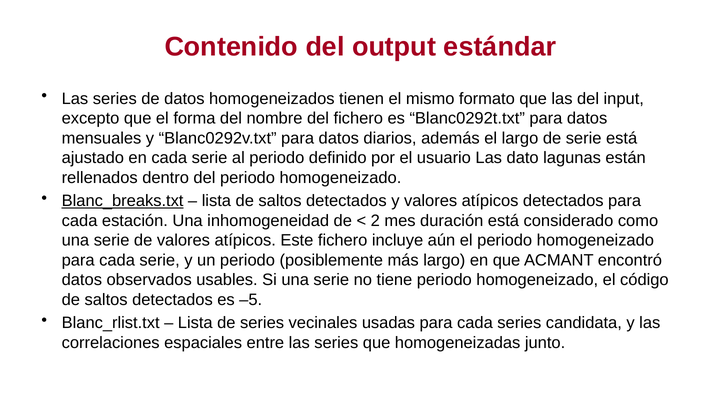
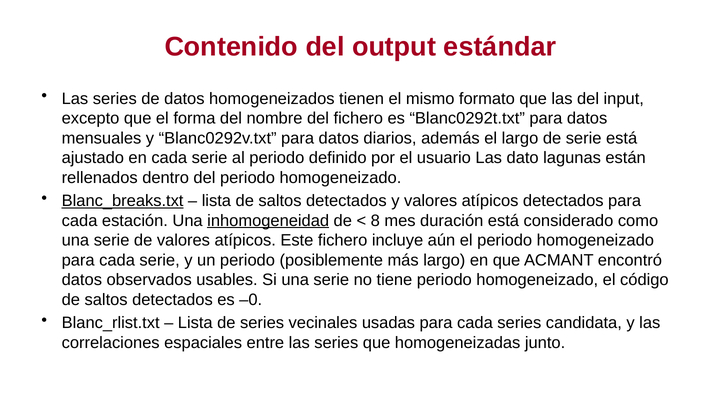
inhomogeneidad underline: none -> present (268, 221)
2: 2 -> 8 (375, 221)
–5: –5 -> –0 (251, 300)
